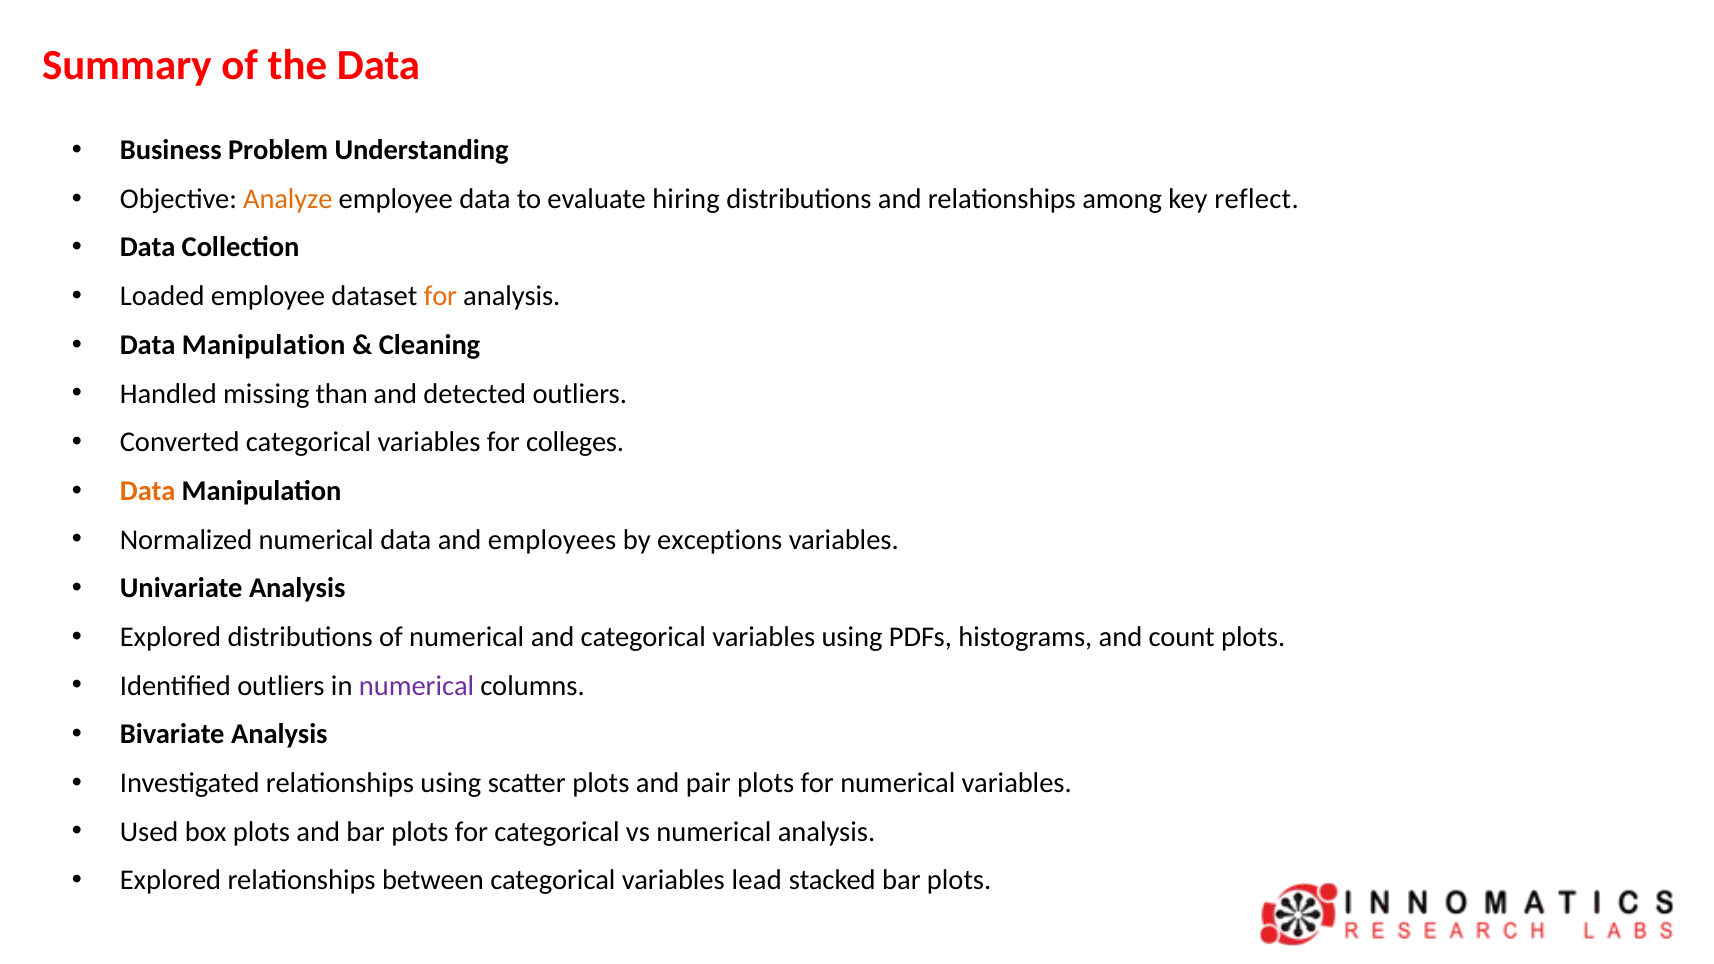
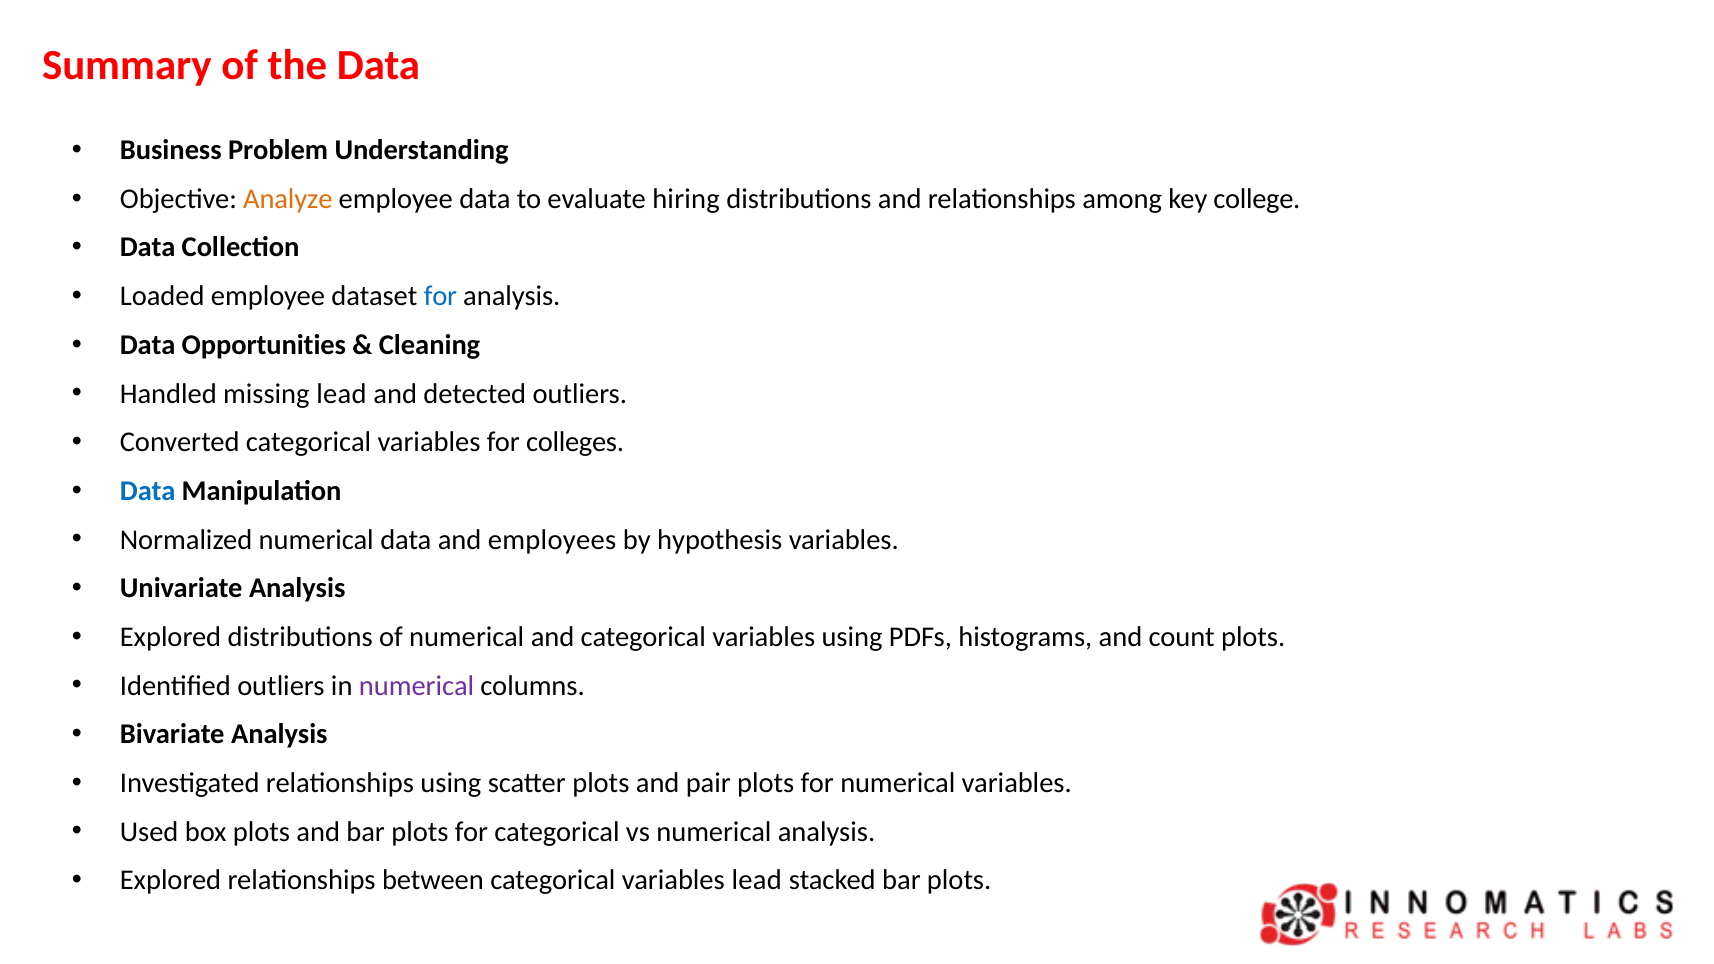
reflect: reflect -> college (1257, 199)
for colour: orange -> blue (440, 296)
Manipulation: Manipulation -> Opportunities (264, 345)
missing than: than -> lead (341, 394)
Data colour: orange -> blue (148, 491)
exceptions: exceptions -> hypothesis (720, 540)
